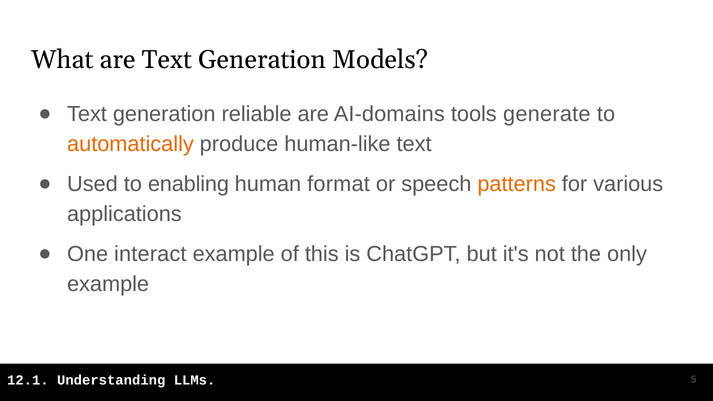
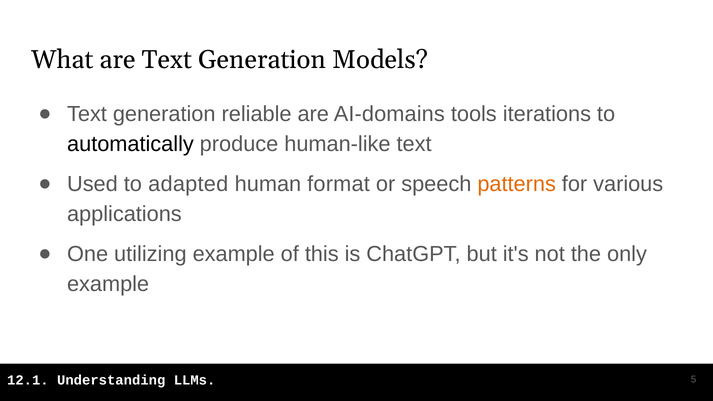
generate: generate -> iterations (547, 114)
automatically colour: orange -> black (130, 144)
enabling: enabling -> adapted (188, 184)
interact: interact -> utilizing (150, 254)
